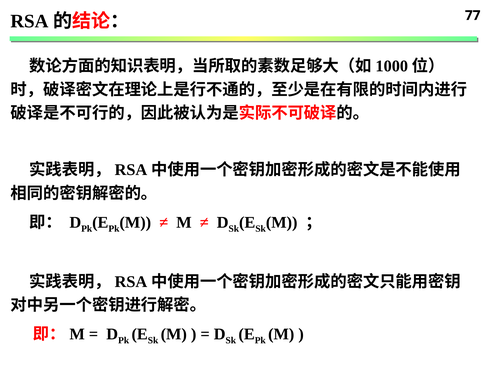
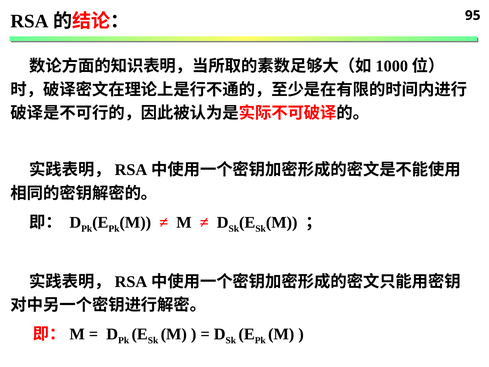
77: 77 -> 95 (473, 15)
